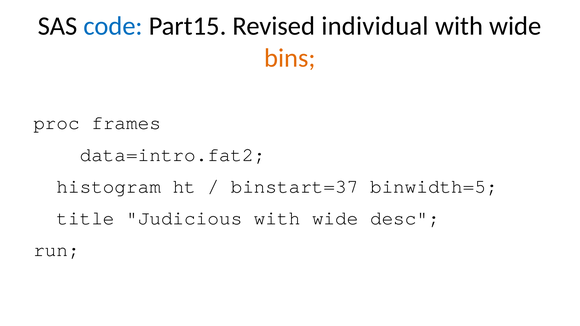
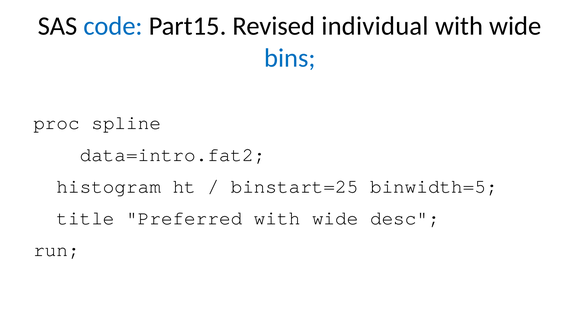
bins colour: orange -> blue (290, 58)
frames: frames -> spline (126, 123)
binstart=37: binstart=37 -> binstart=25 (295, 187)
Judicious: Judicious -> Preferred (184, 218)
